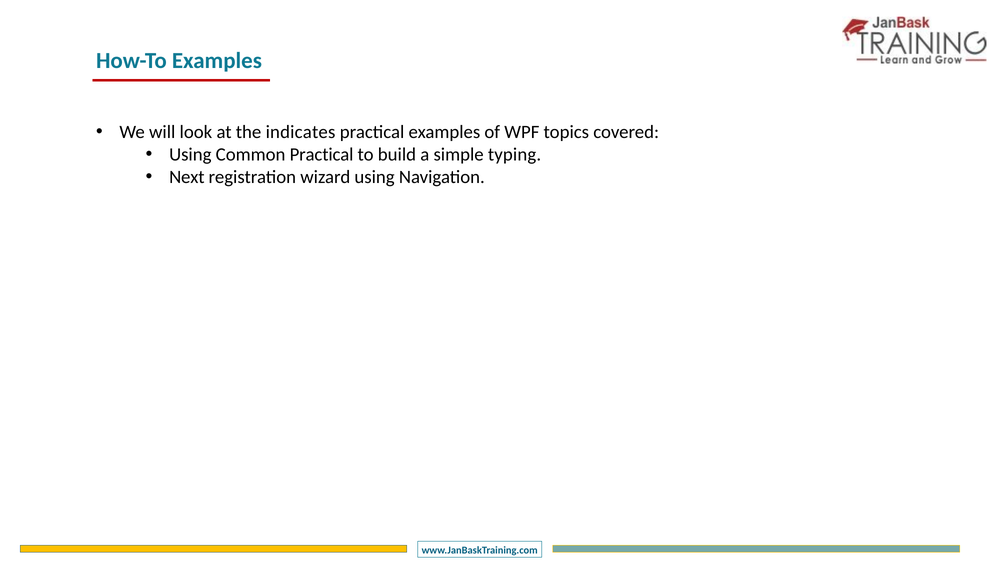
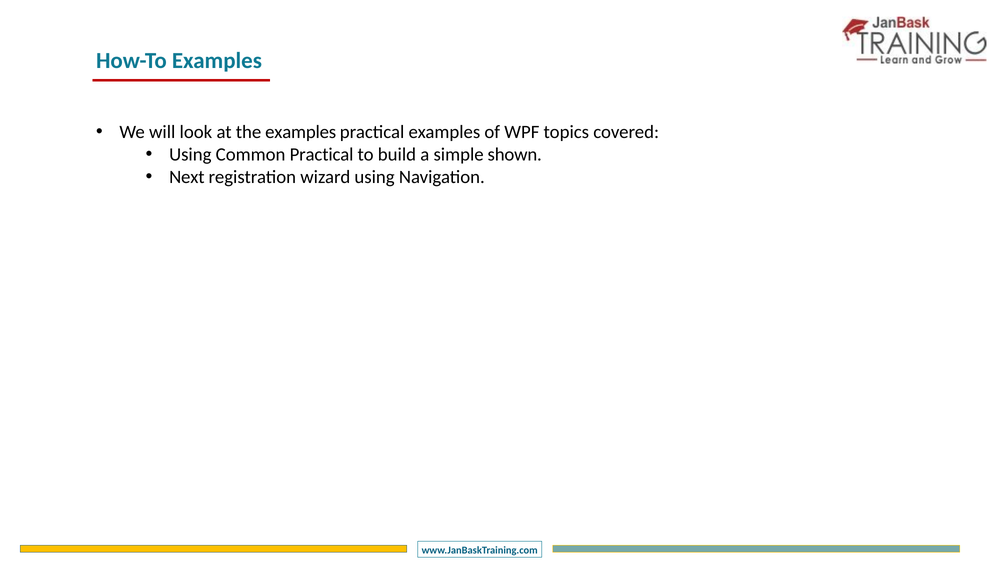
the indicates: indicates -> examples (301, 132)
typing: typing -> shown (515, 154)
